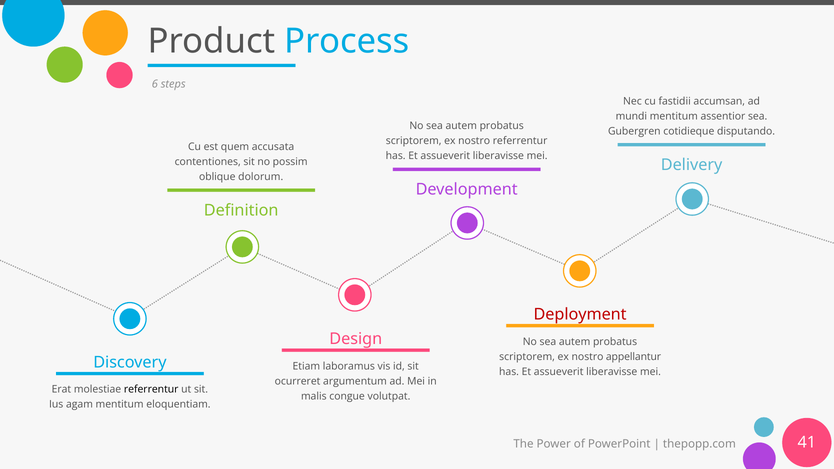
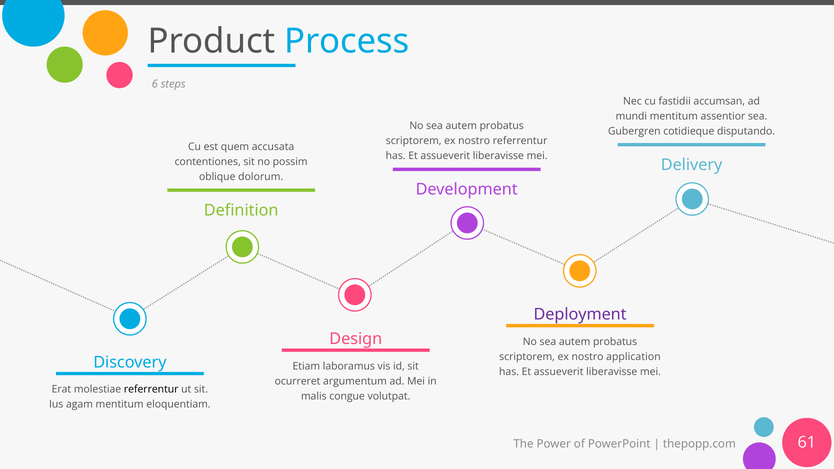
Deployment colour: red -> purple (580, 315)
appellantur: appellantur -> application (633, 357)
41: 41 -> 61 (807, 443)
